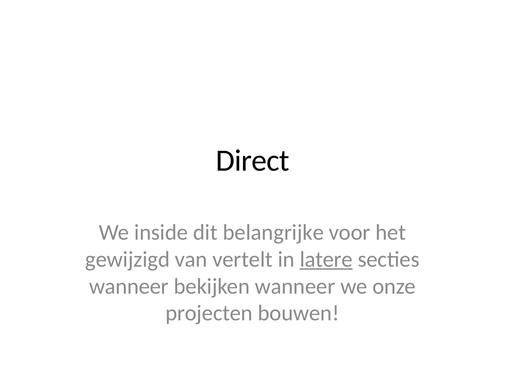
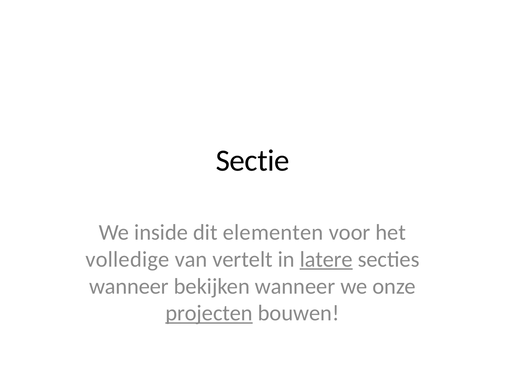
Direct: Direct -> Sectie (253, 160)
belangrijke: belangrijke -> elementen (273, 232)
gewijzigd: gewijzigd -> volledige (127, 259)
projecten underline: none -> present (209, 313)
